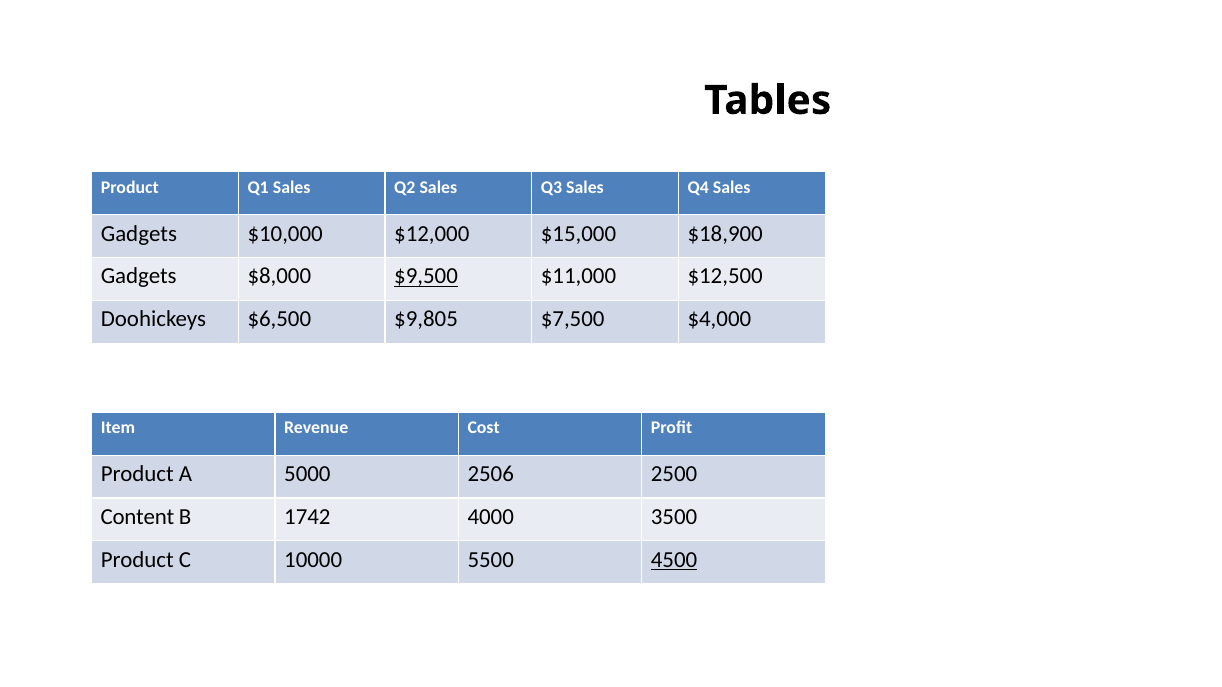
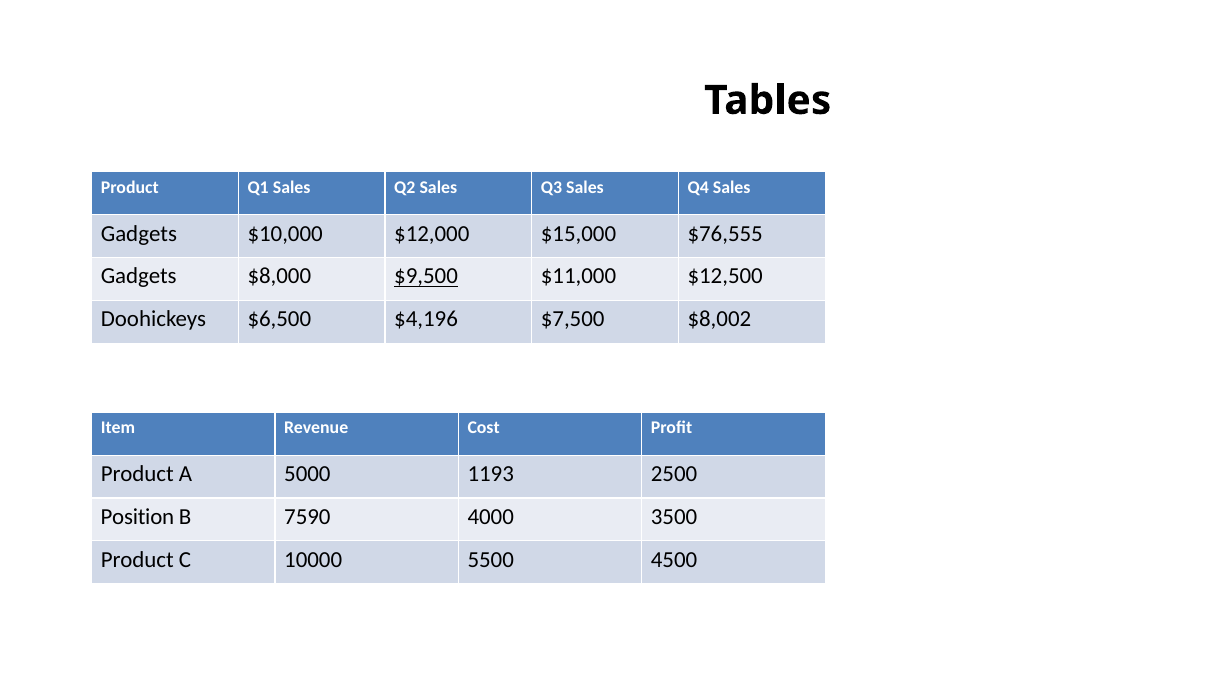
$18,900: $18,900 -> $76,555 (725, 234)
$9,805: $9,805 -> $4,196 (426, 320)
$4,000: $4,000 -> $8,002 (719, 320)
2506: 2506 -> 1193 (491, 474)
Content: Content -> Position (137, 517)
1742: 1742 -> 7590 (307, 517)
4500 underline: present -> none (674, 560)
